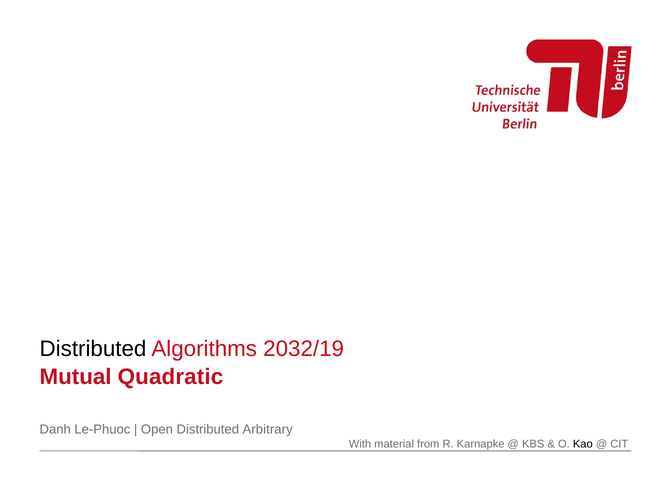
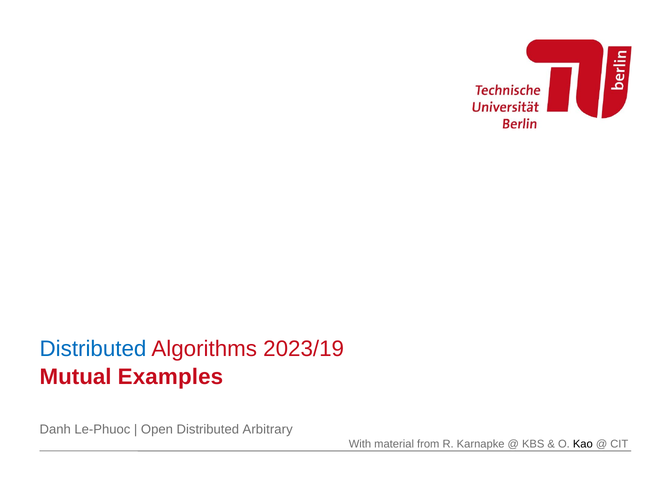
Distributed colour: black -> blue (93, 348)
2032/19: 2032/19 -> 2023/19 (304, 348)
Quadratic: Quadratic -> Examples (170, 376)
